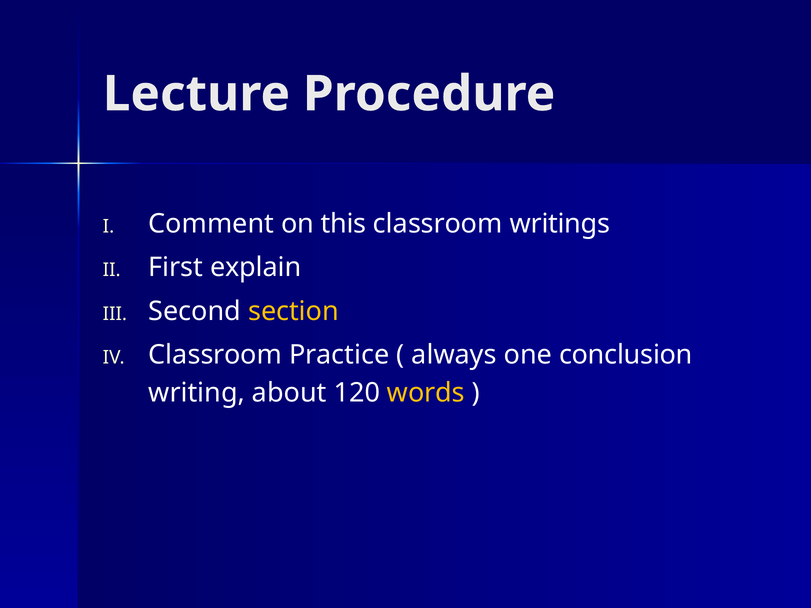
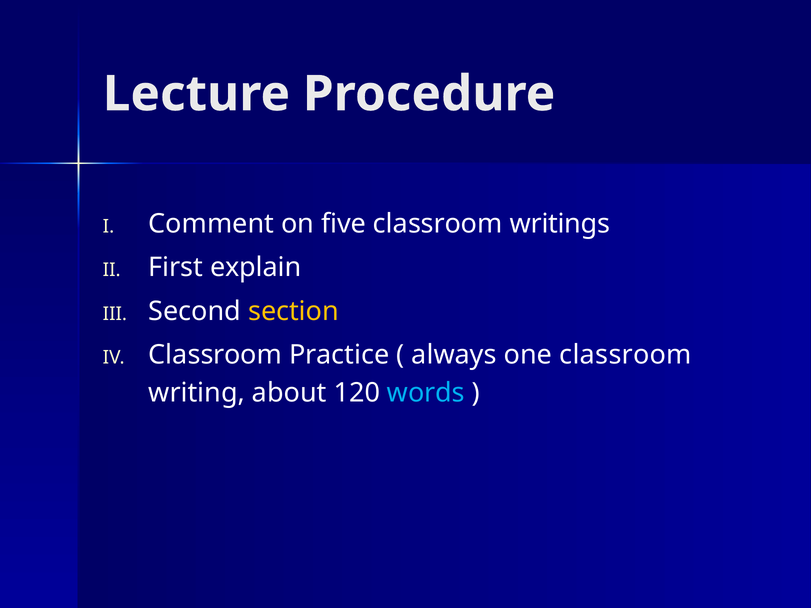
this: this -> five (344, 224)
one conclusion: conclusion -> classroom (626, 355)
words colour: yellow -> light blue (426, 393)
